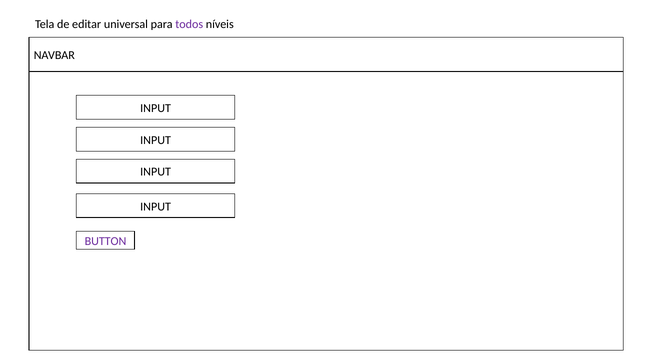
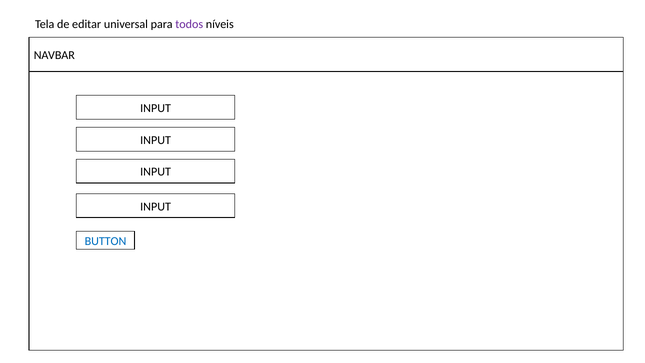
BUTTON colour: purple -> blue (106, 241)
